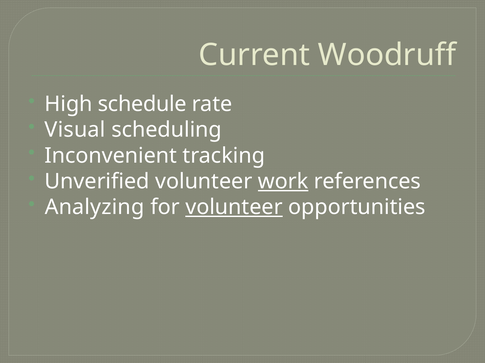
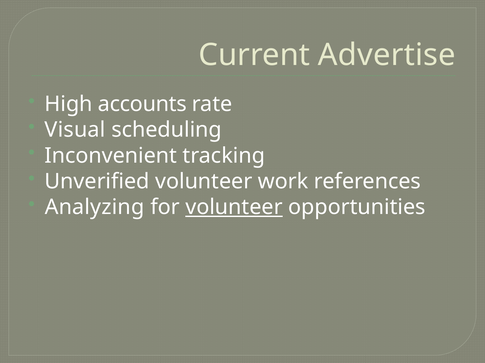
Woodruff: Woodruff -> Advertise (387, 55)
schedule: schedule -> accounts (142, 104)
work underline: present -> none (283, 182)
